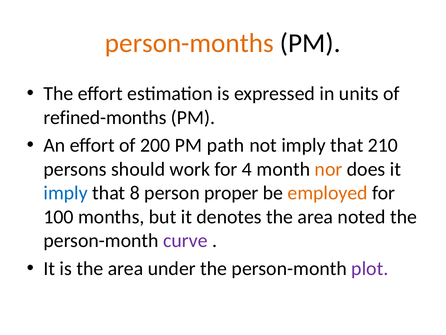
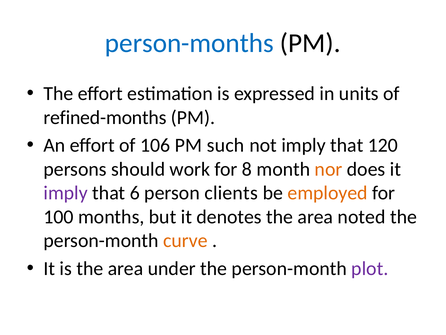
person-months colour: orange -> blue (189, 43)
200: 200 -> 106 (155, 145)
path: path -> such (226, 145)
210: 210 -> 120 (383, 145)
4: 4 -> 8 (247, 169)
imply colour: blue -> purple (66, 193)
8: 8 -> 6 (135, 193)
proper: proper -> clients (231, 193)
curve colour: purple -> orange (185, 240)
